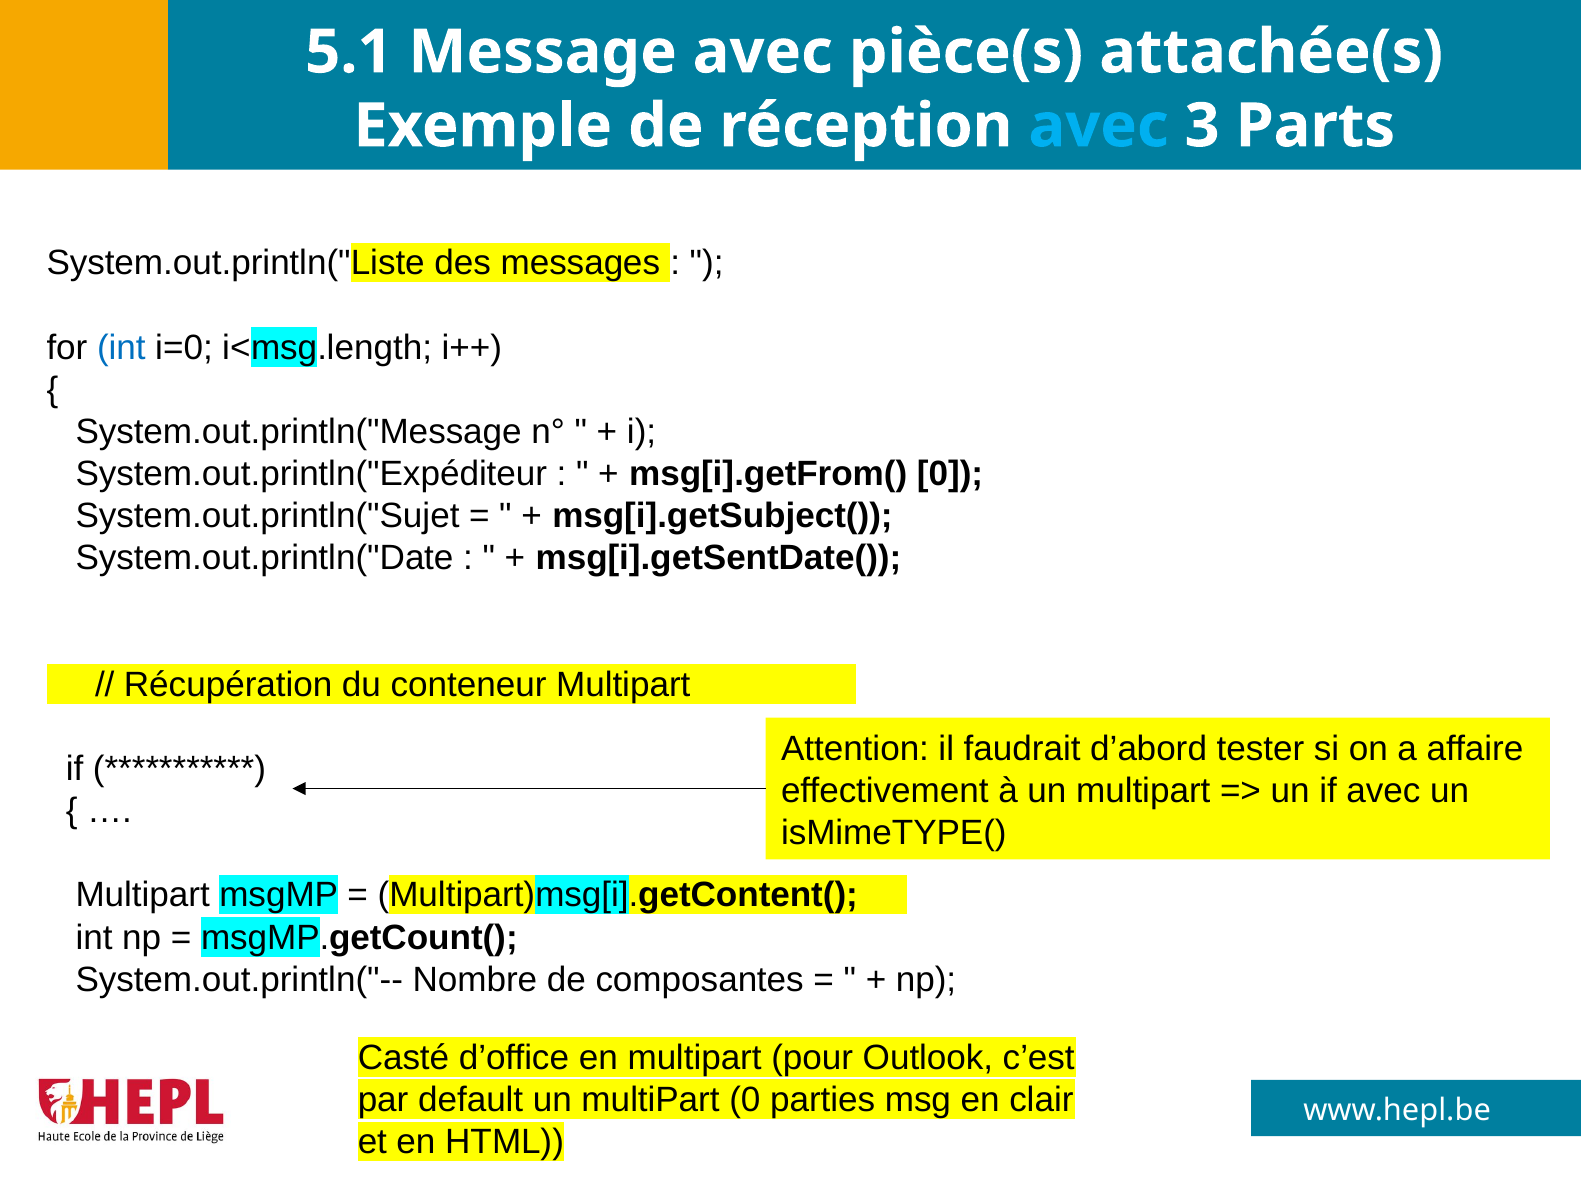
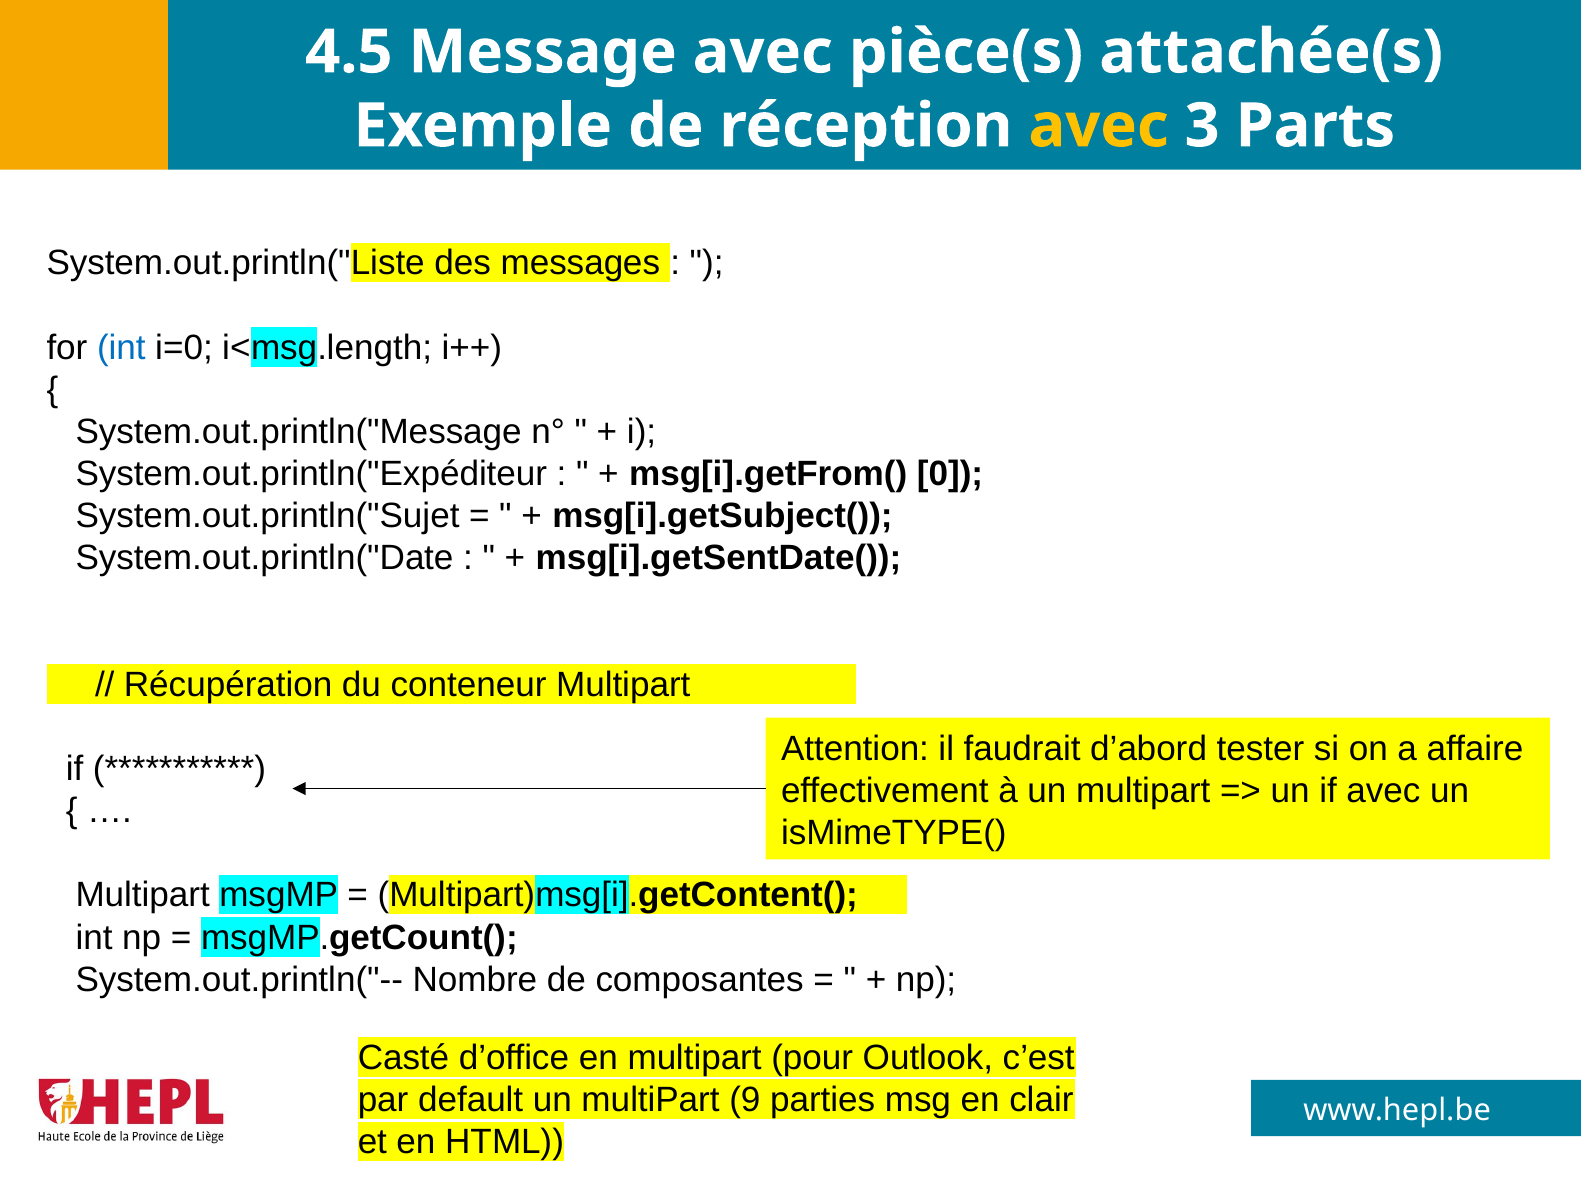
5.1: 5.1 -> 4.5 (349, 52)
avec colour: light blue -> yellow (1099, 126)
multiPart 0: 0 -> 9 (745, 1100)
